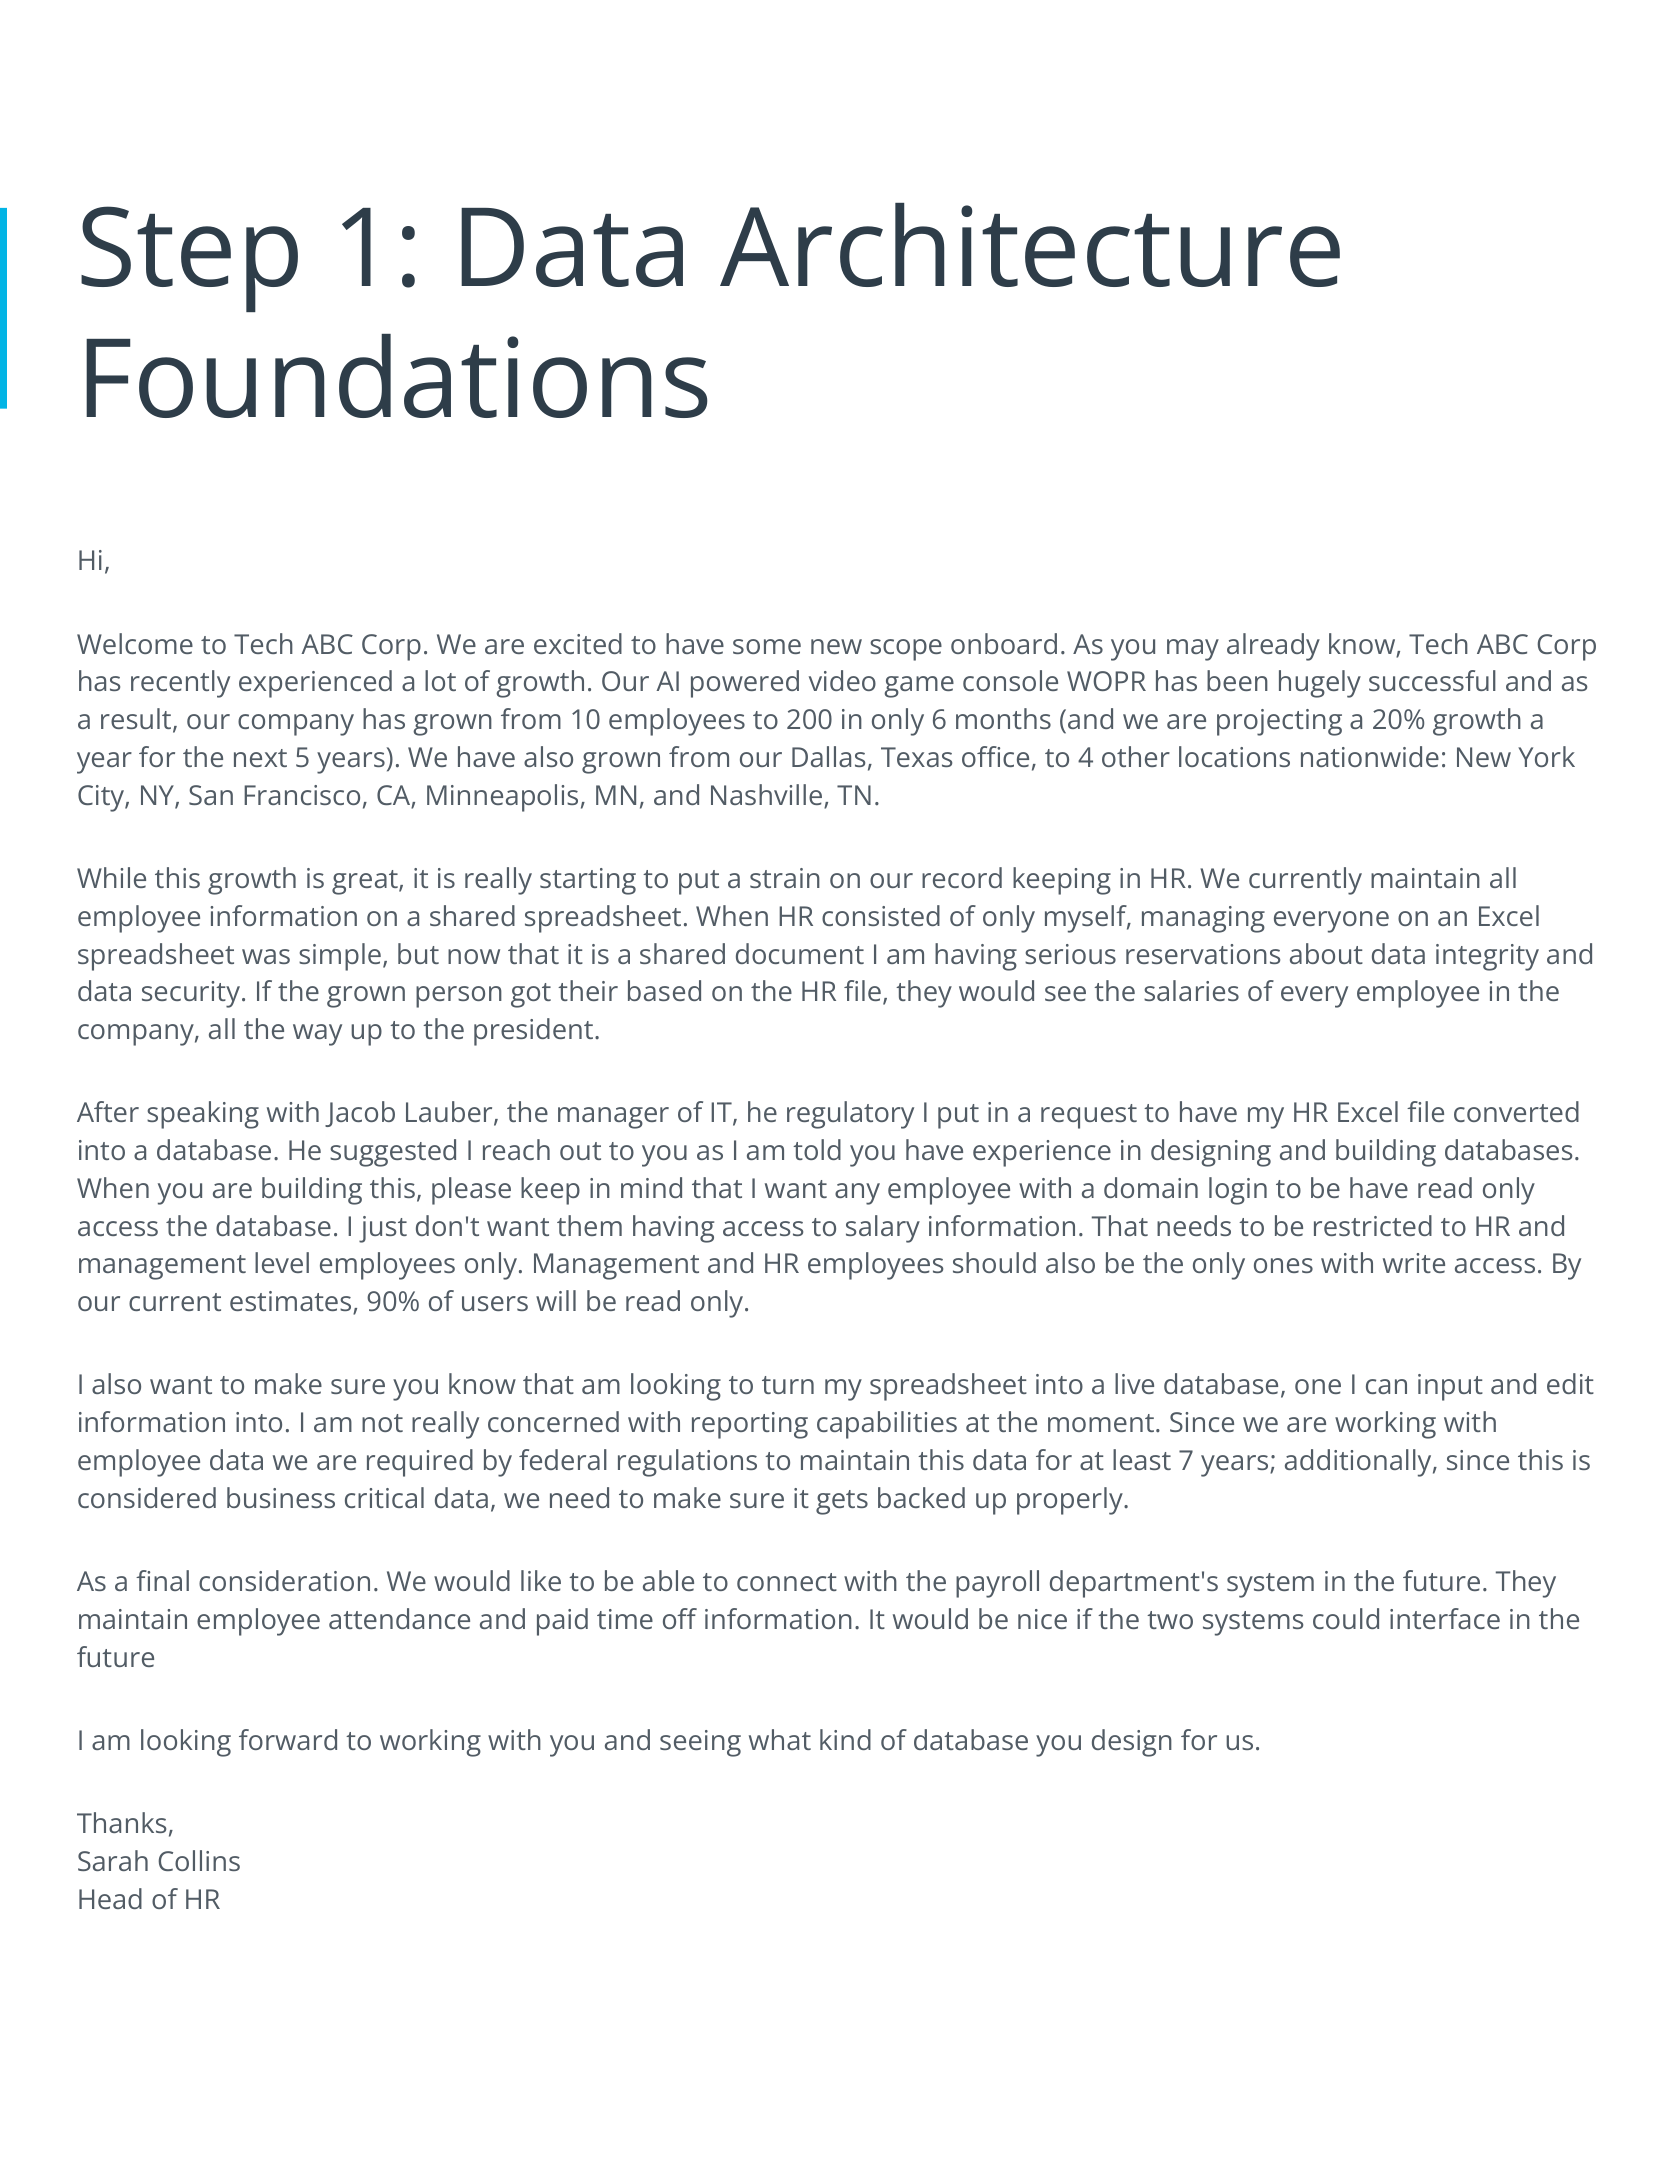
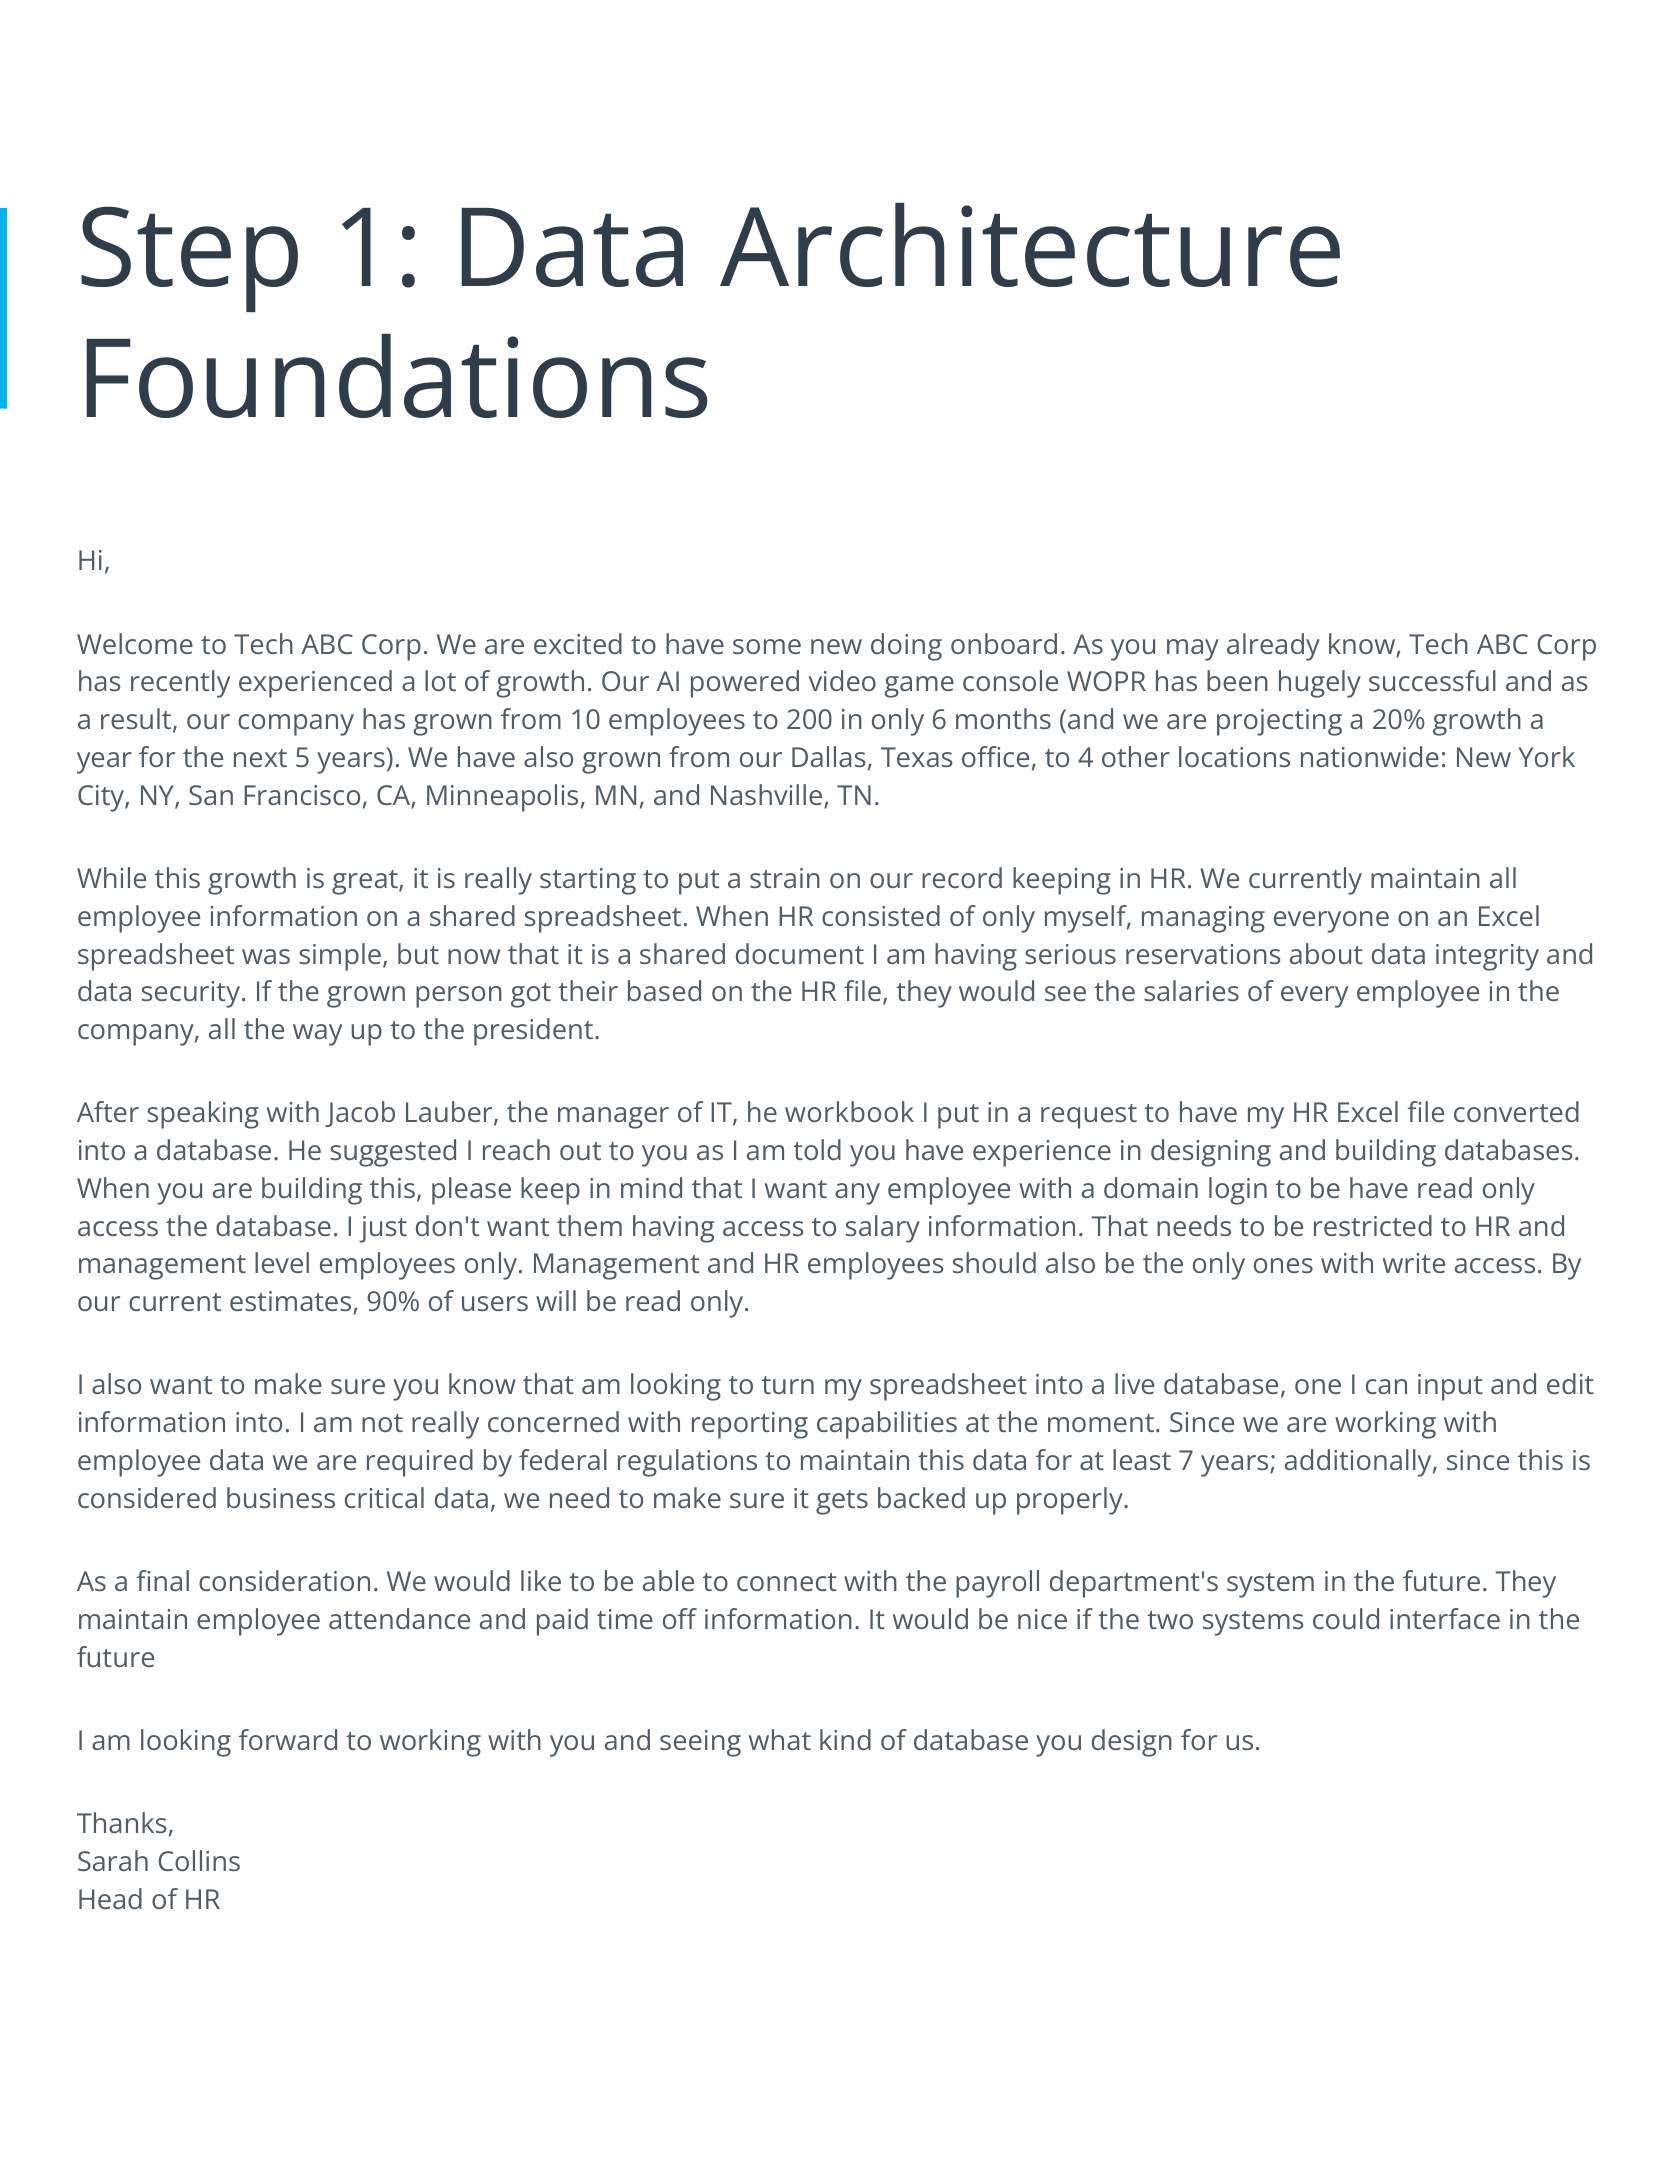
scope: scope -> doing (906, 645)
regulatory: regulatory -> workbook (850, 1114)
